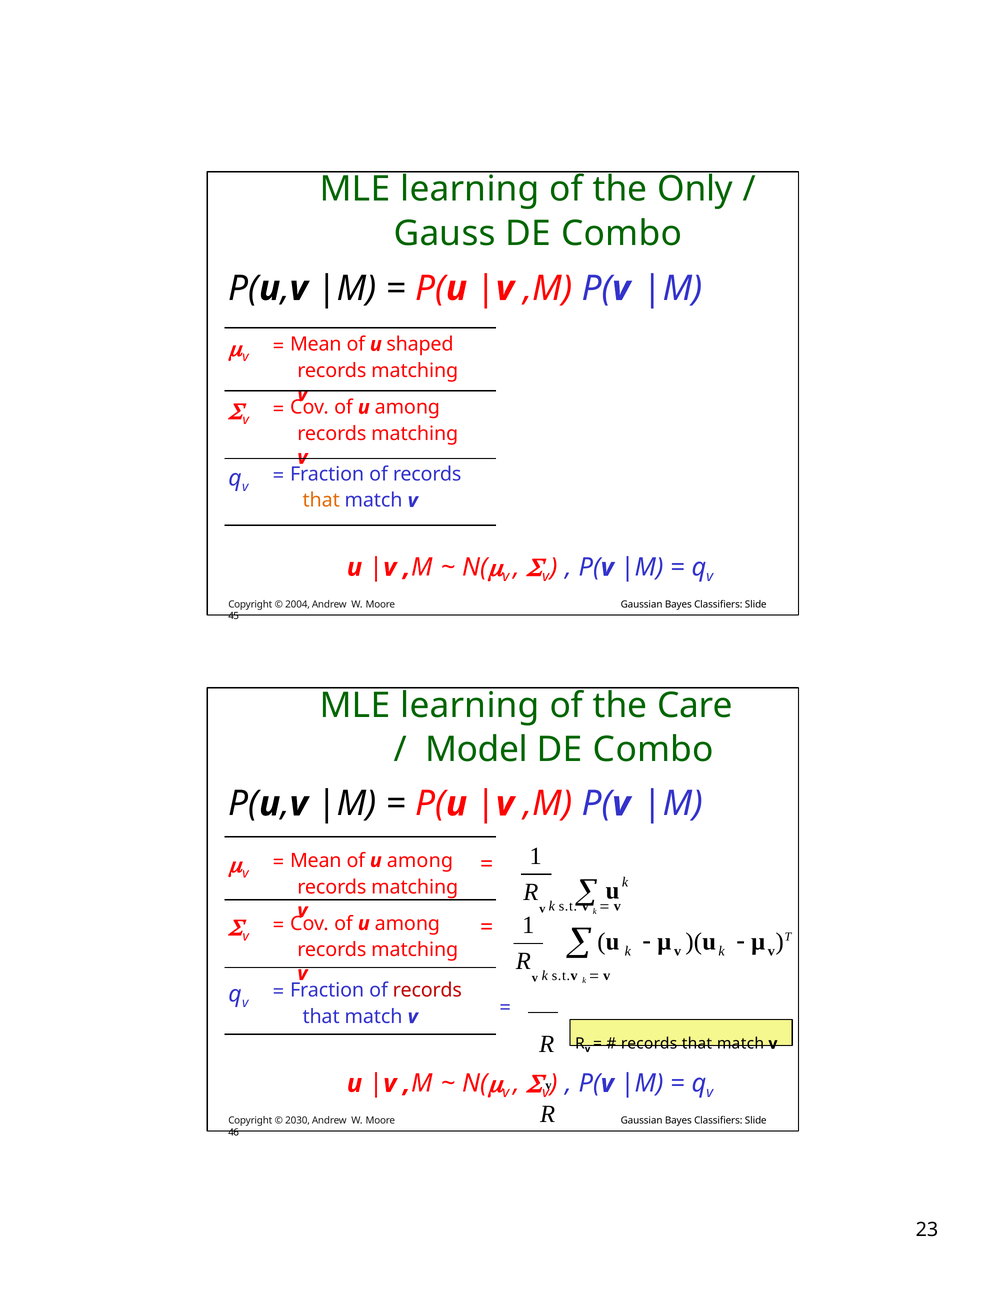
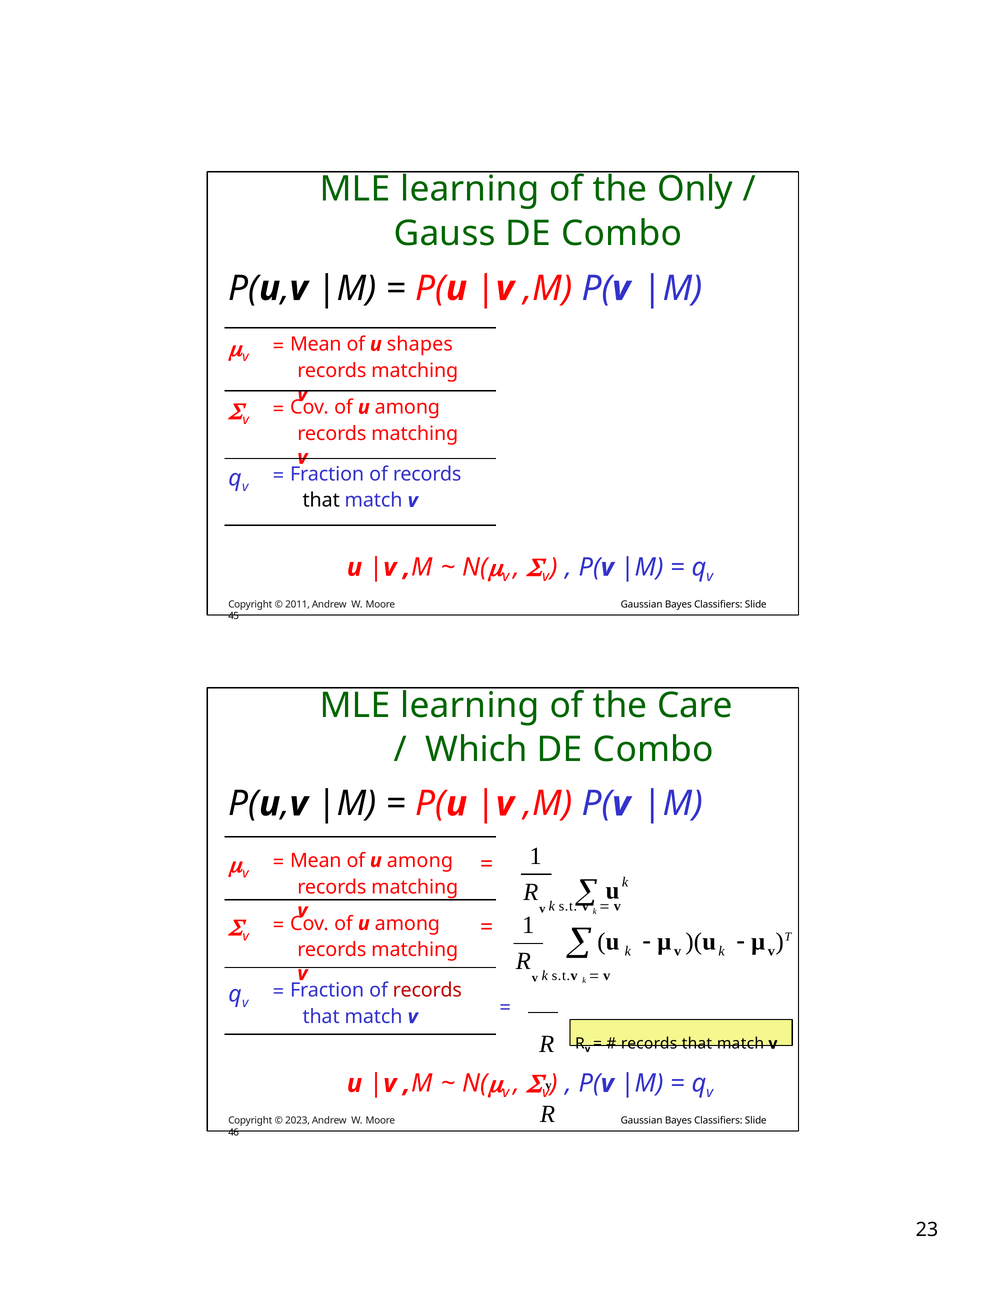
shaped: shaped -> shapes (420, 344)
that colour: orange -> black (321, 500)
2004: 2004 -> 2011 (298, 604)
Model: Model -> Which (476, 749)
2030: 2030 -> 2023 (298, 1120)
